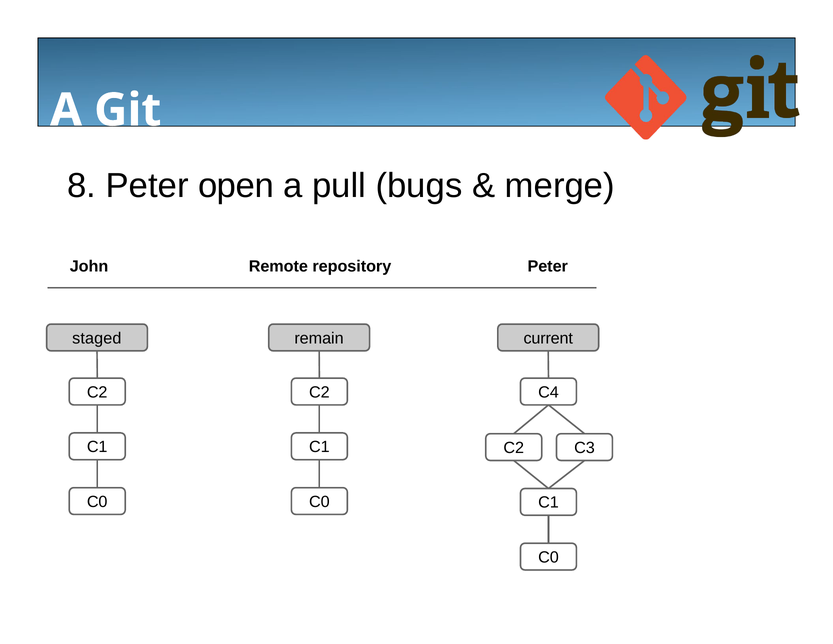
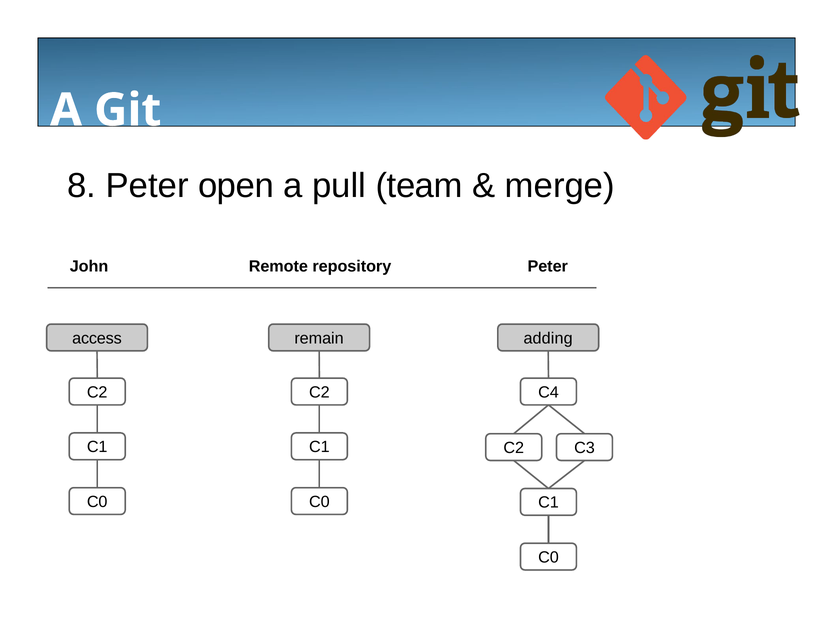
bugs: bugs -> team (419, 186)
staged: staged -> access (97, 338)
current: current -> adding (548, 338)
